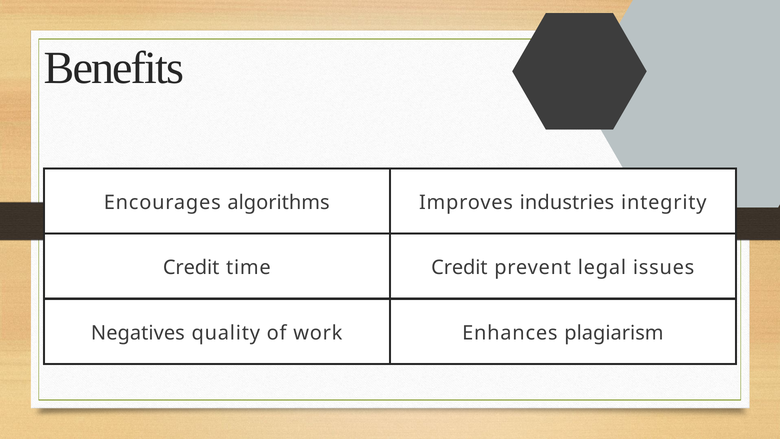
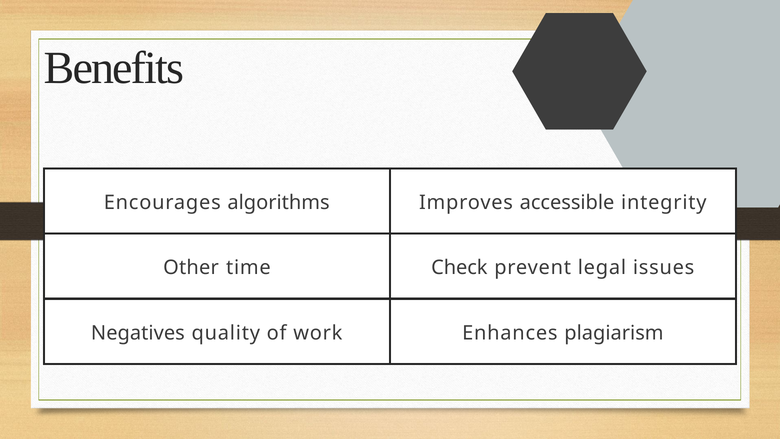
industries: industries -> accessible (567, 202)
Credit: Credit -> Other (191, 268)
time Credit: Credit -> Check (459, 268)
